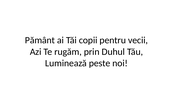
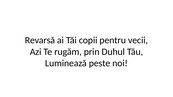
Pământ: Pământ -> Revarsă (40, 40)
